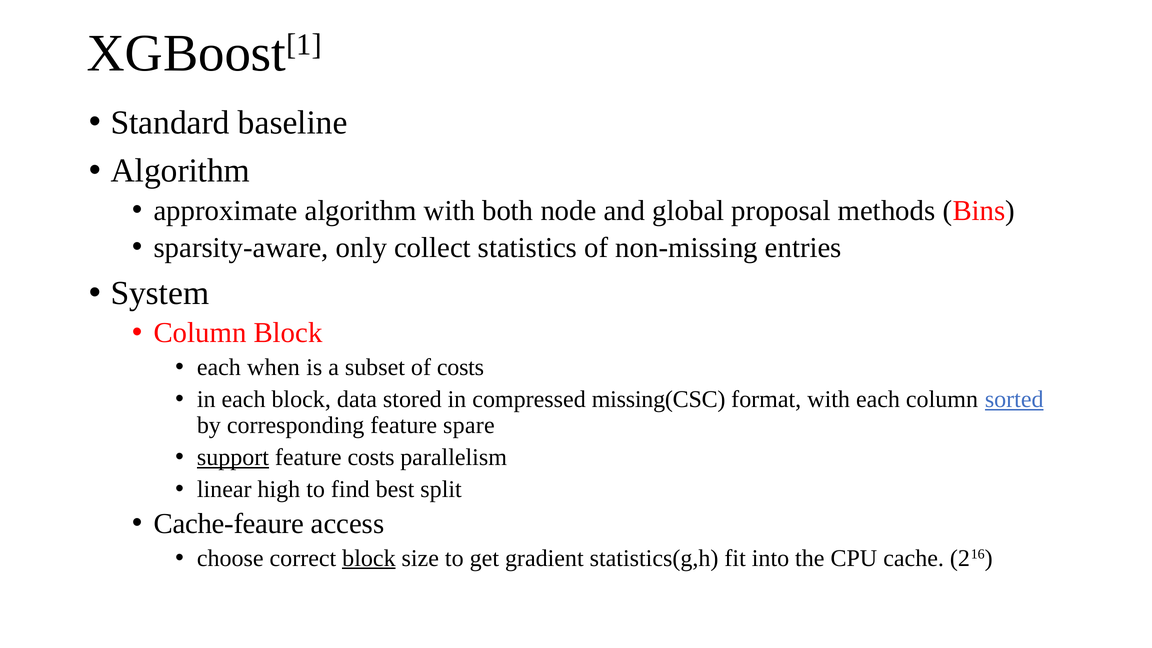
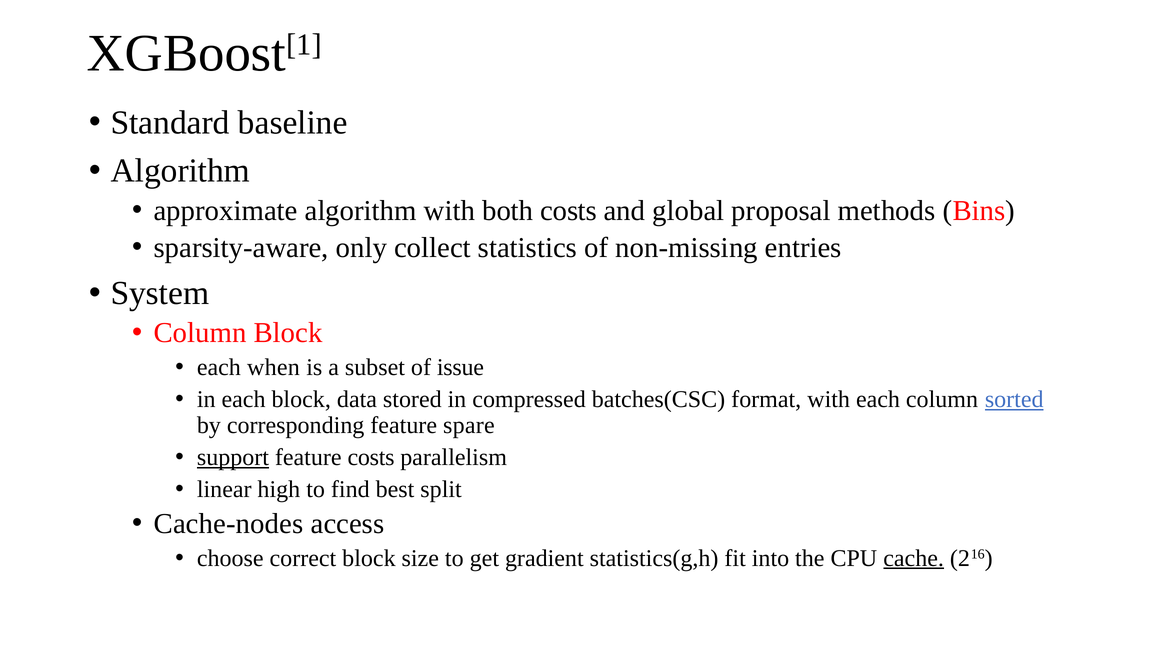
both node: node -> costs (569, 211)
of costs: costs -> issue (460, 367)
missing(CSC: missing(CSC -> batches(CSC (658, 399)
Cache-feaure: Cache-feaure -> Cache-nodes (229, 524)
block underline: present -> none (369, 558)
cache underline: none -> present (914, 558)
